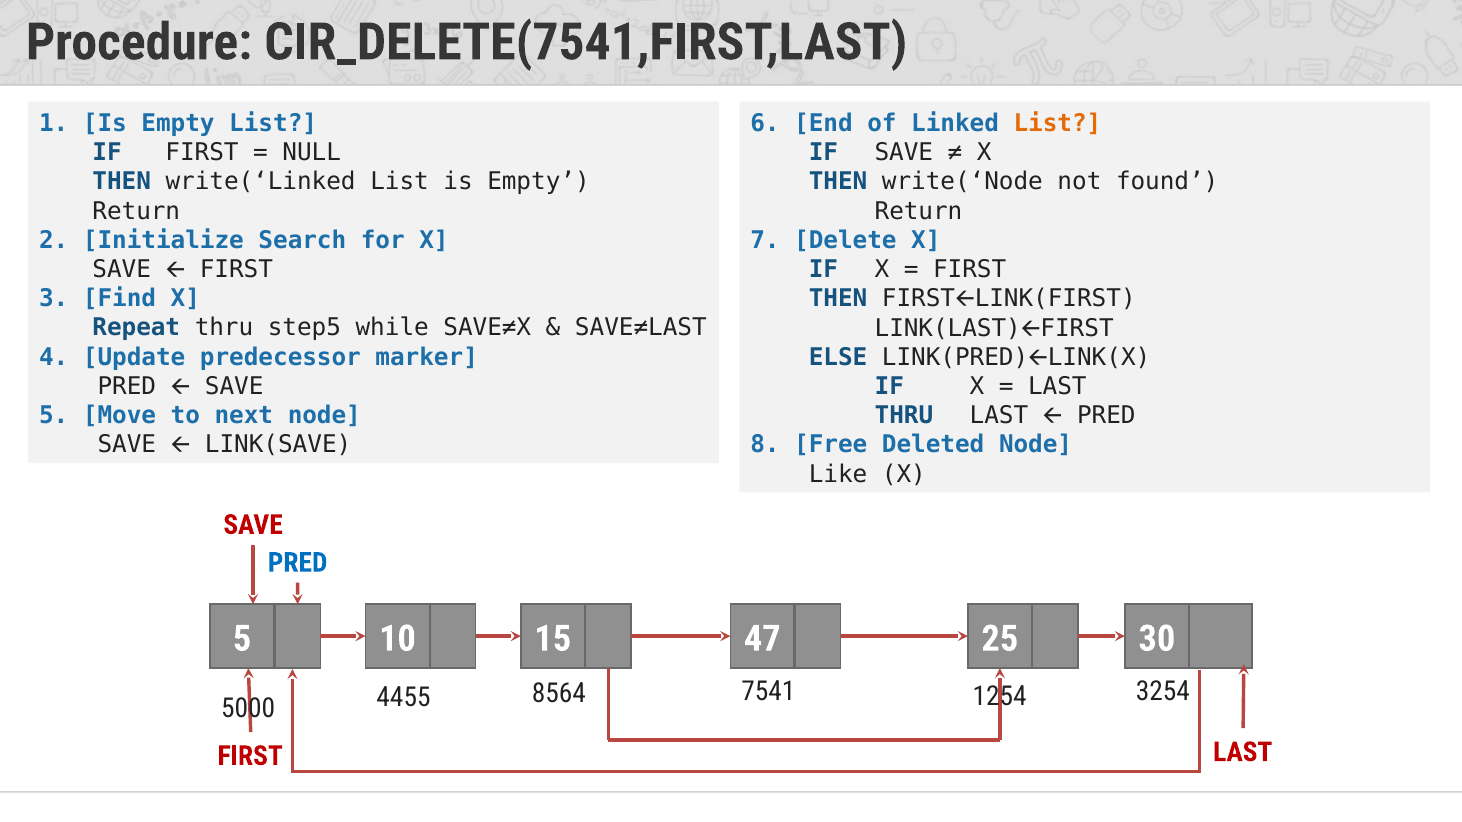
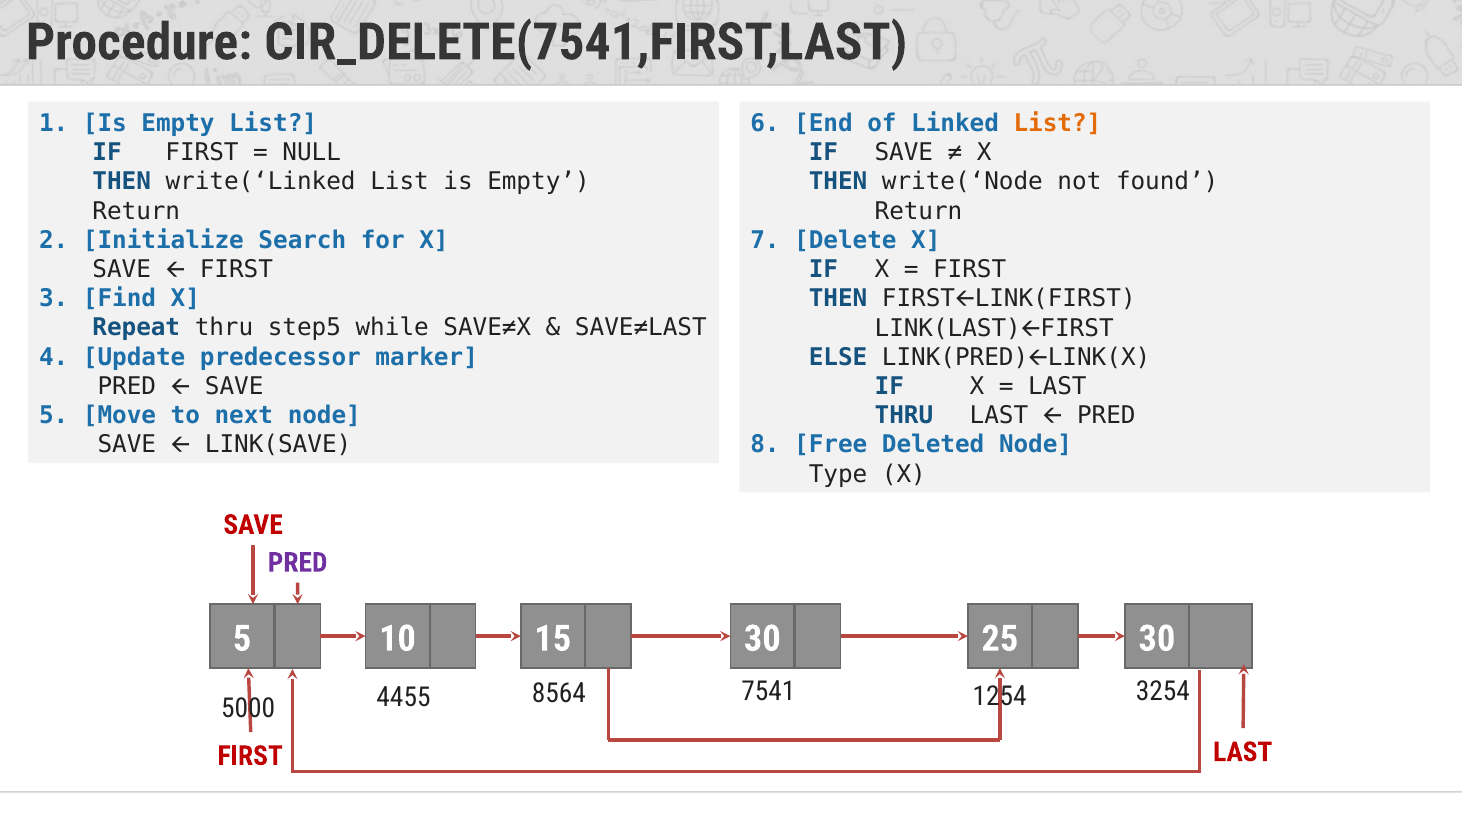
Like: Like -> Type (838, 474)
PRED colour: blue -> purple (298, 563)
15 47: 47 -> 30 (762, 639)
